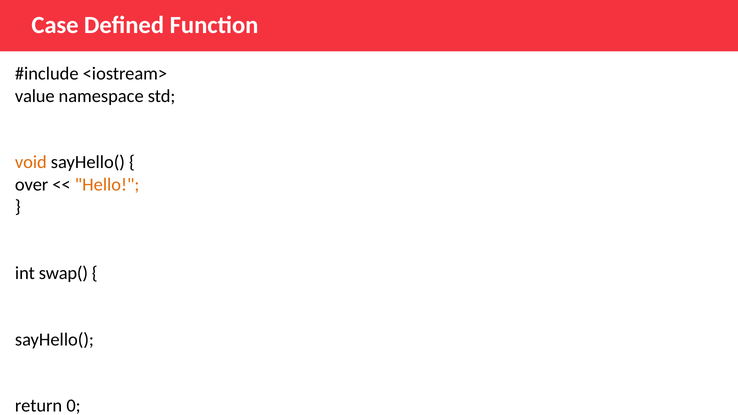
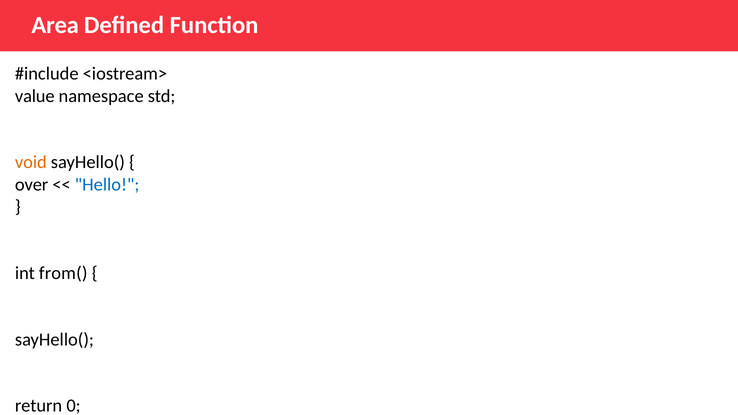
Case: Case -> Area (55, 25)
Hello colour: orange -> blue (107, 185)
swap(: swap( -> from( (63, 273)
